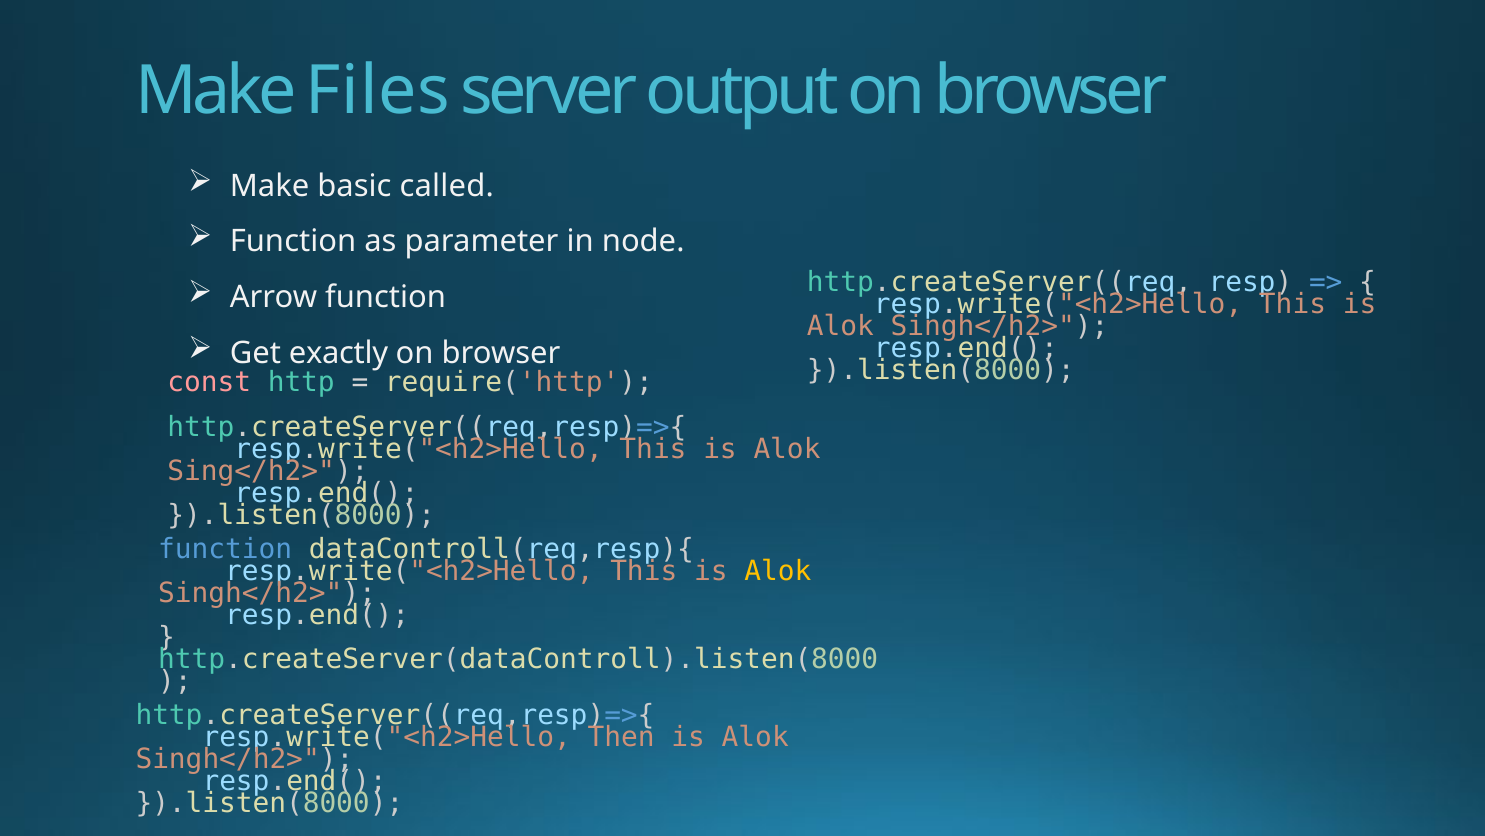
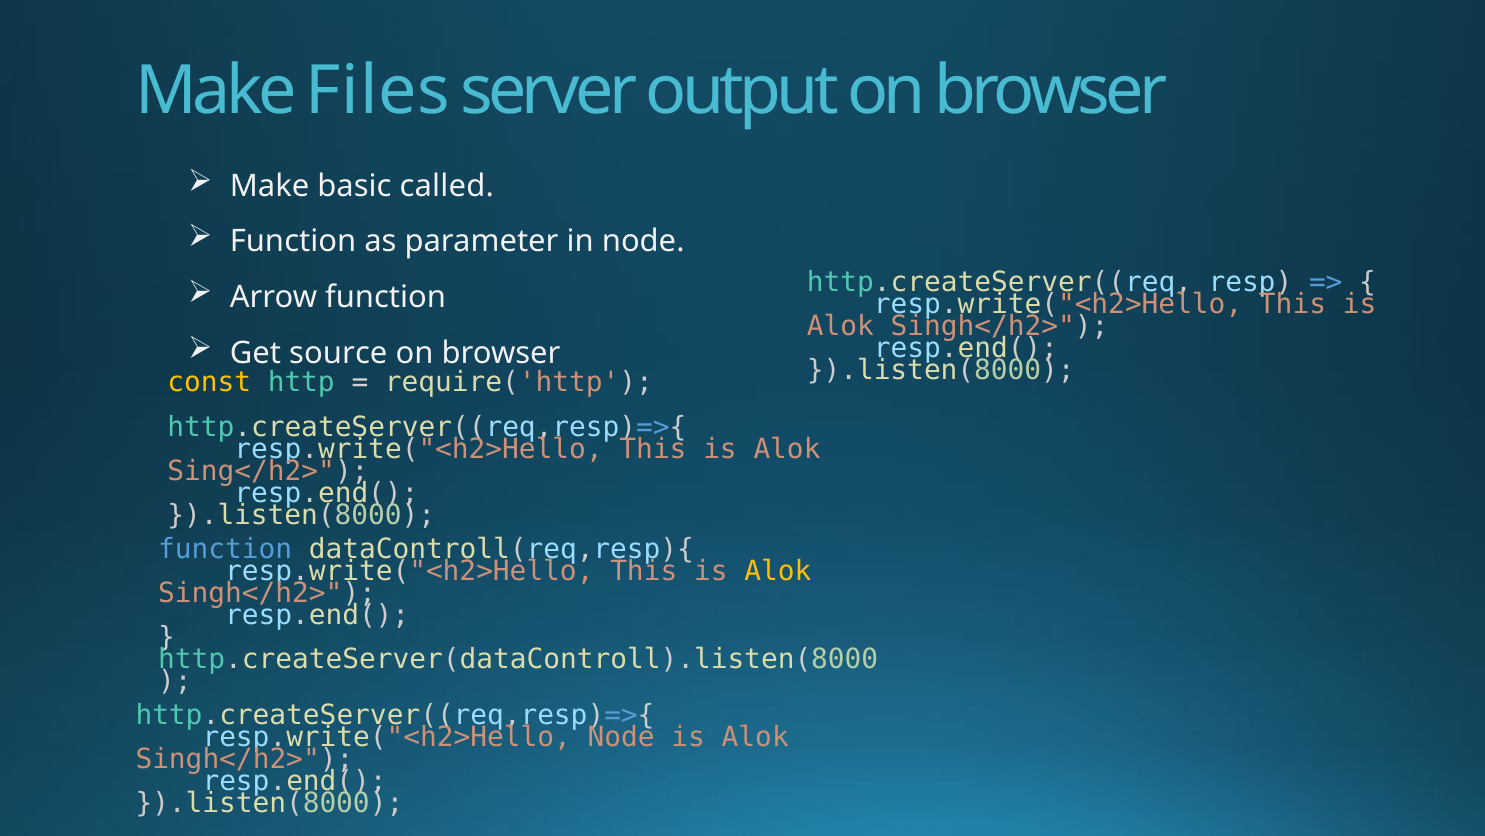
exactly: exactly -> source (338, 353)
const colour: pink -> yellow (209, 382)
resp.write("<h2>Hello Then: Then -> Node (621, 737)
